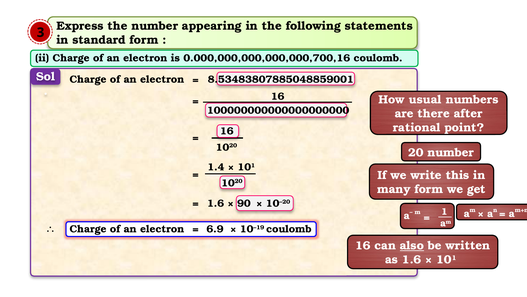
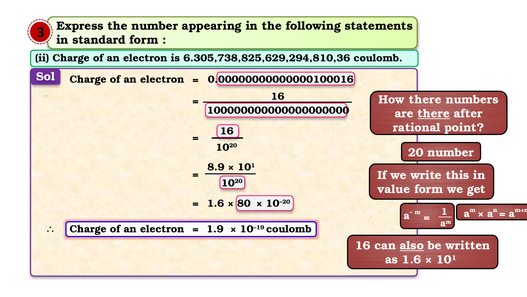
0.000,000,000,000,000,700,16: 0.000,000,000,000,000,700,16 -> 6.305,738,825,629,294,810,36 (267, 58)
8.53483807885048859001: 8.53483807885048859001 -> 0.00000000000000100016 (281, 79)
How usual: usual -> there (425, 99)
there underline: none -> present (434, 113)
1.4: 1.4 -> 8.9 (216, 167)
many: many -> value (394, 189)
90: 90 -> 80 (244, 203)
6.9: 6.9 -> 1.9 (215, 229)
